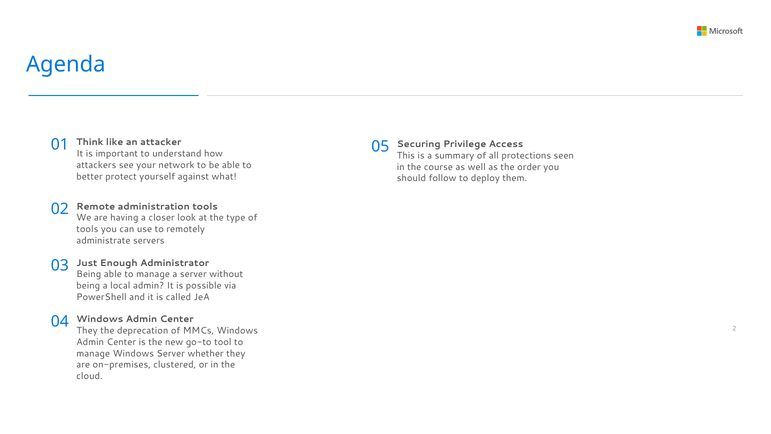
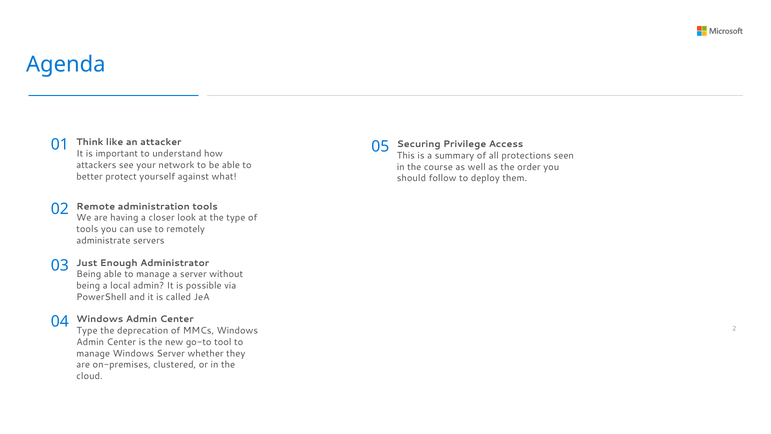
They: They -> Type (87, 330)
